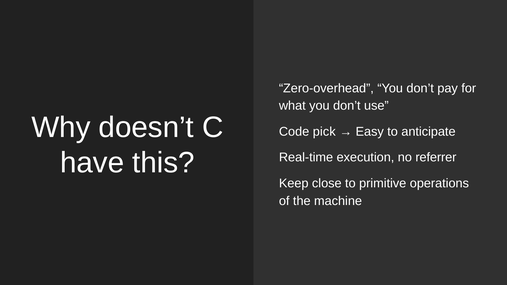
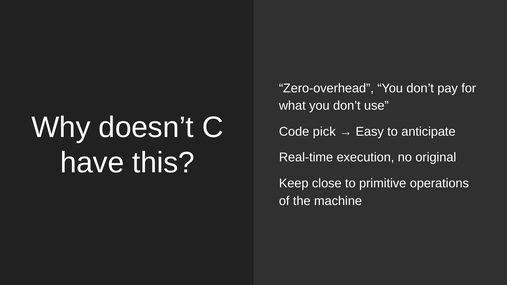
referrer: referrer -> original (436, 158)
